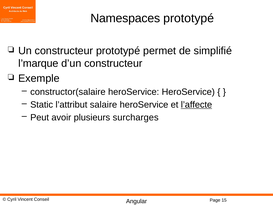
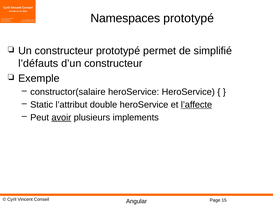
l’marque: l’marque -> l’défauts (38, 63)
salaire: salaire -> double (104, 105)
avoir underline: none -> present (61, 117)
surcharges: surcharges -> implements (136, 117)
